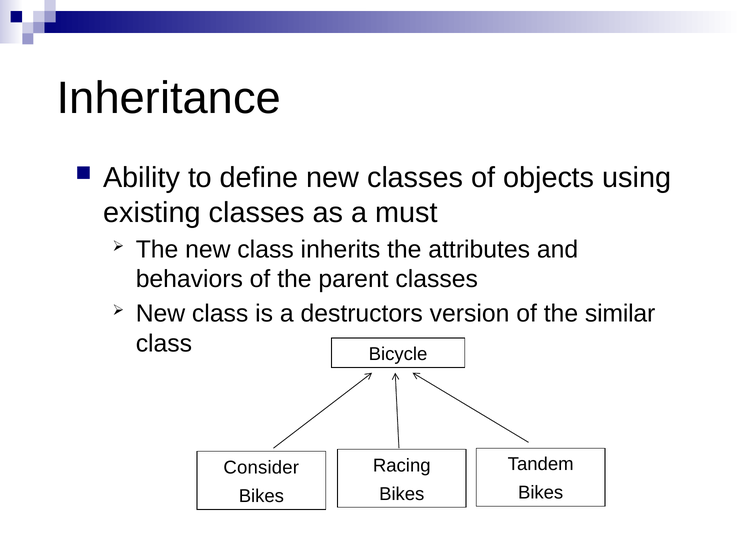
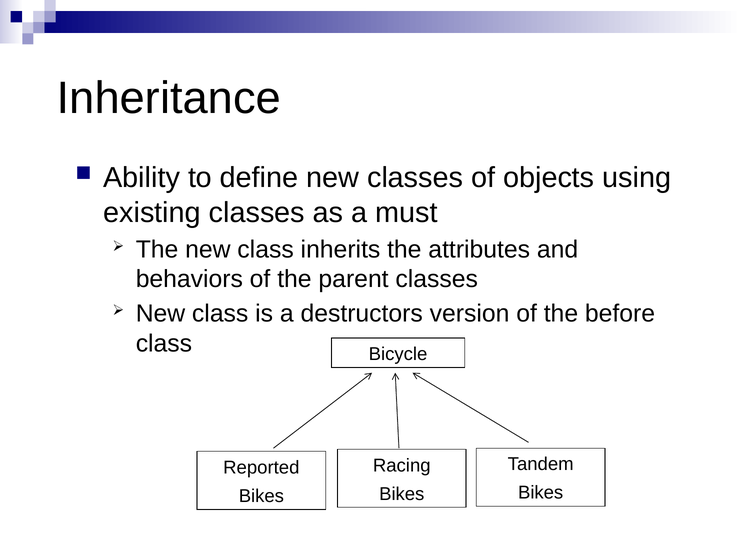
similar: similar -> before (620, 313)
Consider: Consider -> Reported (261, 467)
